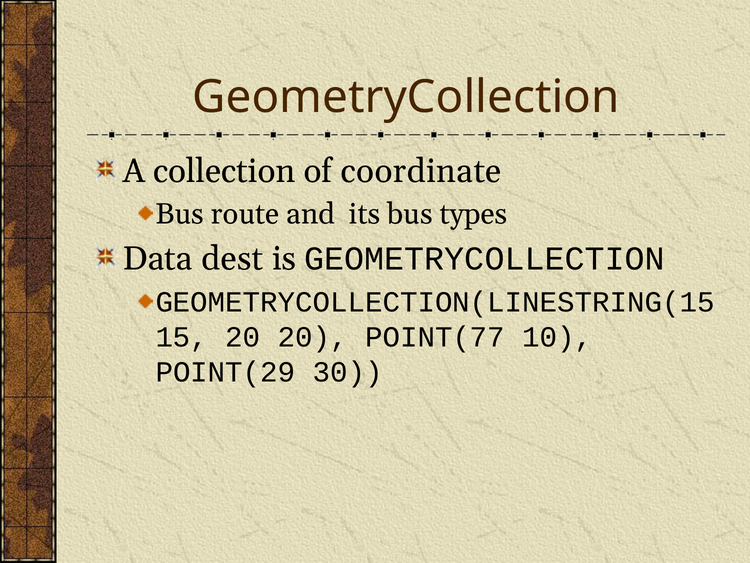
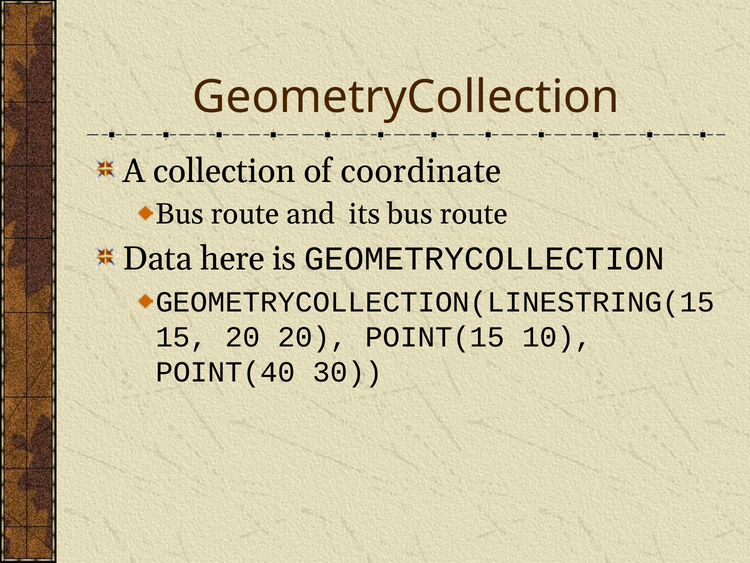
its bus types: types -> route (474, 214)
dest: dest -> here (233, 259)
POINT(77: POINT(77 -> POINT(15 (435, 337)
POINT(29: POINT(29 -> POINT(40 (225, 372)
